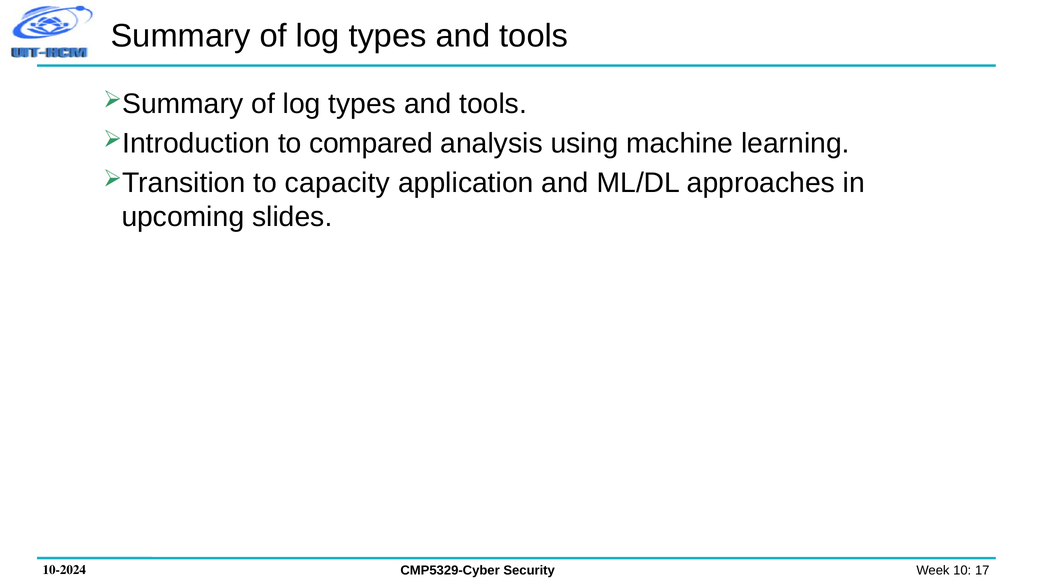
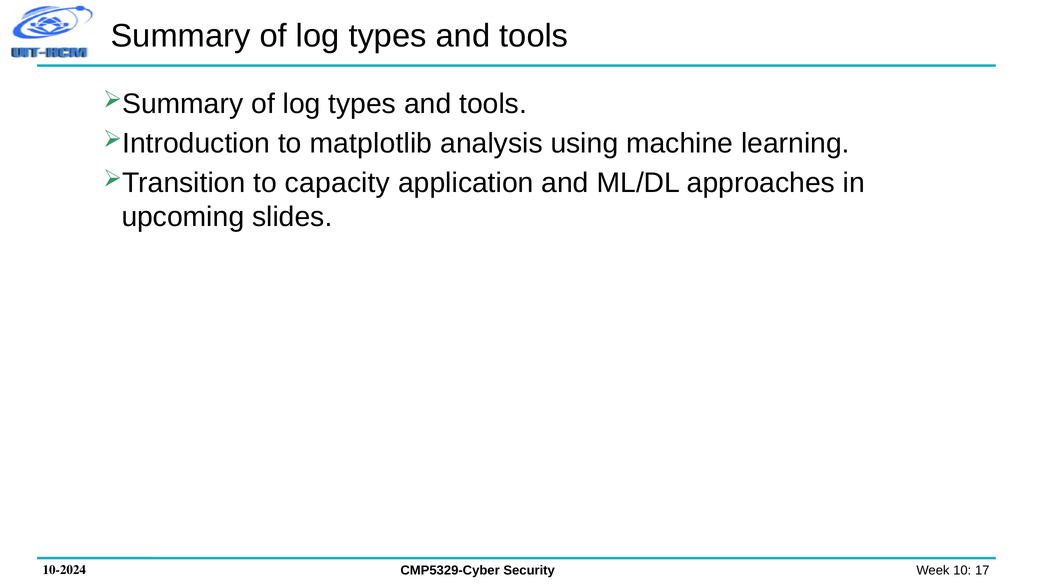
compared: compared -> matplotlib (371, 144)
